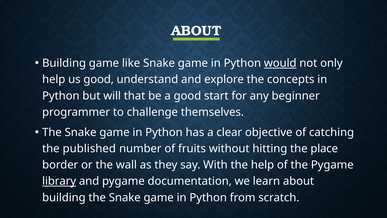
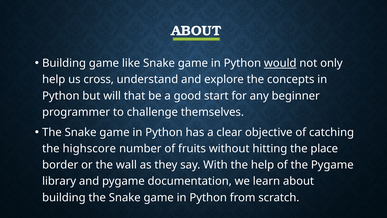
us good: good -> cross (99, 79)
published: published -> highscore (89, 148)
library underline: present -> none (59, 181)
